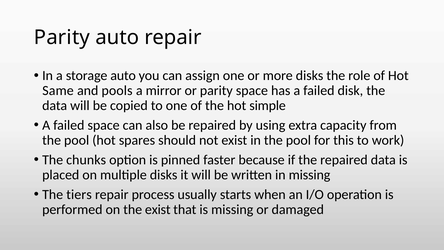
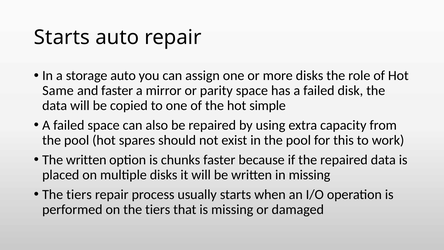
Parity: Parity -> Starts (62, 37)
and pools: pools -> faster (117, 91)
The chunks: chunks -> written (86, 160)
pinned: pinned -> chunks (181, 160)
on the exist: exist -> tiers (158, 209)
